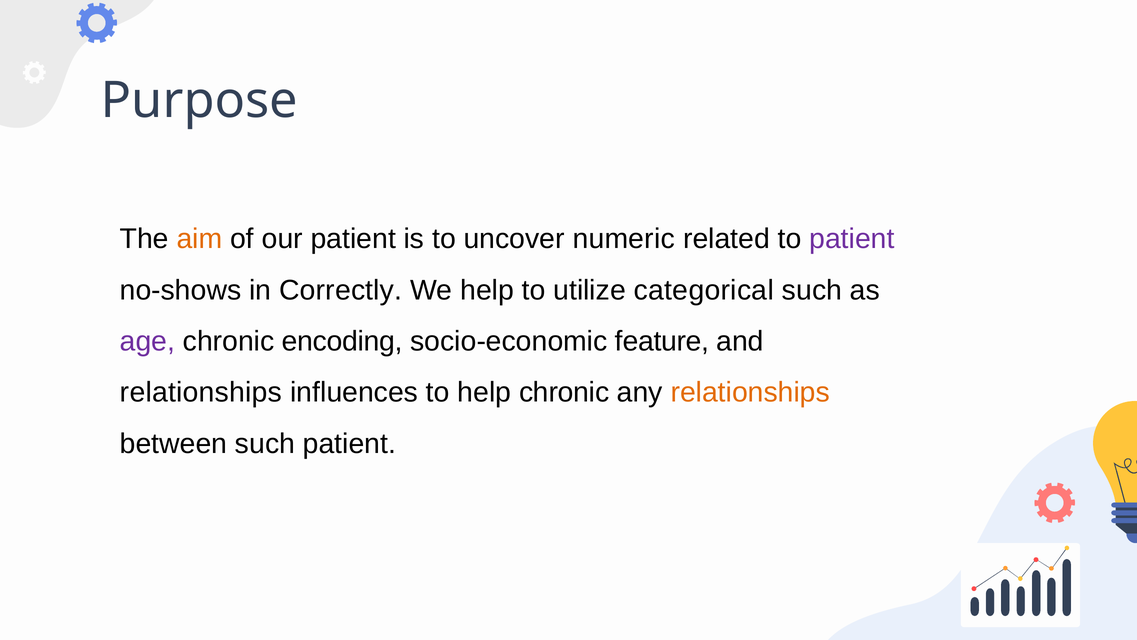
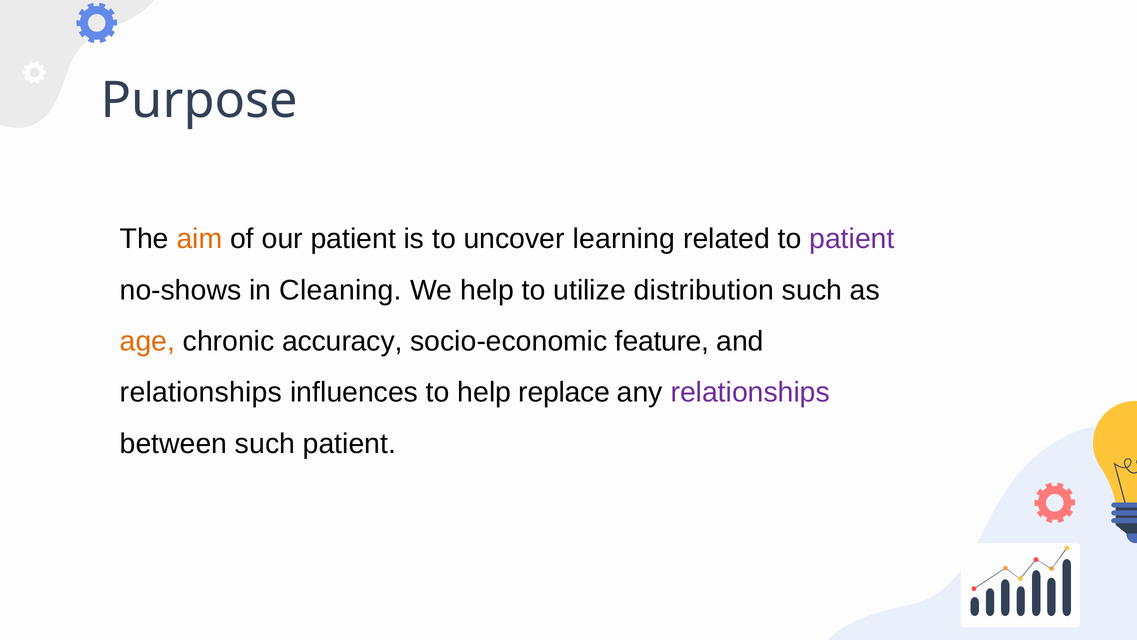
numeric: numeric -> learning (624, 239)
Correctly: Correctly -> Cleaning (341, 290)
categorical: categorical -> distribution (704, 290)
age colour: purple -> orange (147, 341)
encoding: encoding -> accuracy (342, 341)
help chronic: chronic -> replace (564, 392)
relationships colour: orange -> purple (750, 392)
